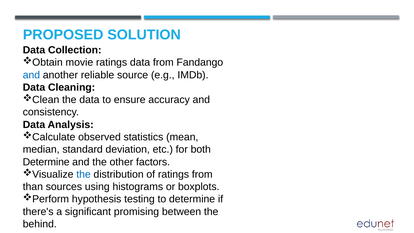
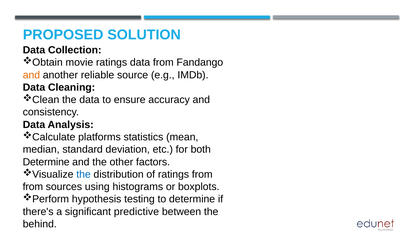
and colour: blue -> orange (31, 75)
observed: observed -> platforms (99, 137)
than: than -> from (33, 187)
promising: promising -> predictive (136, 212)
